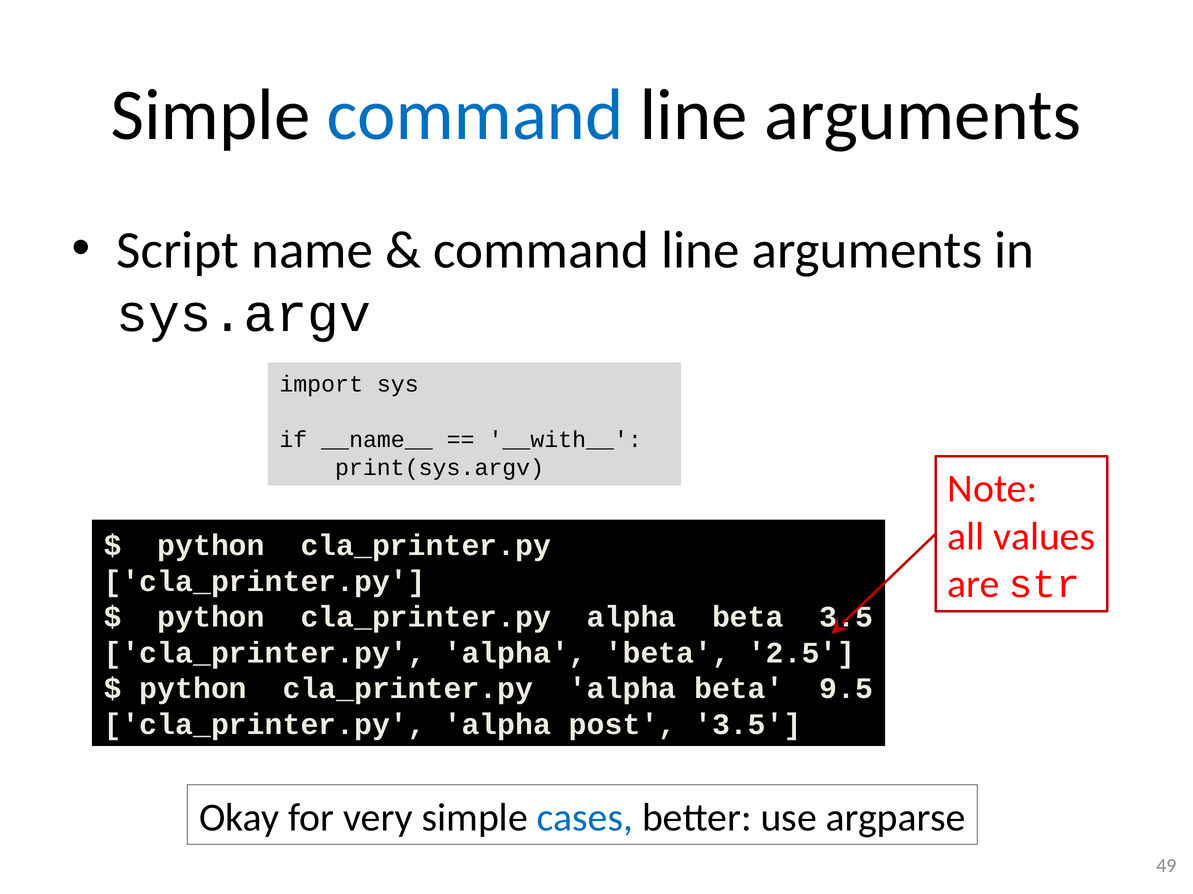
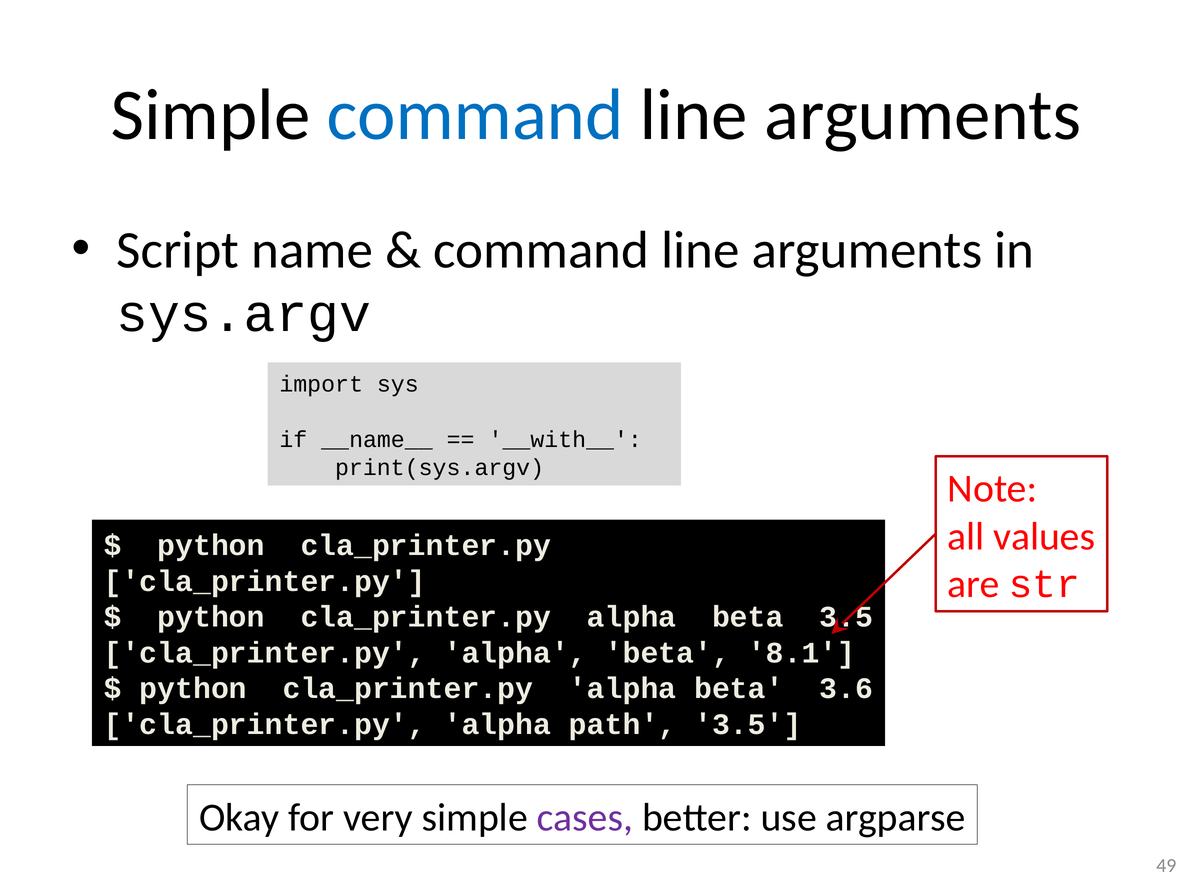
2.5: 2.5 -> 8.1 (802, 653)
9.5: 9.5 -> 3.6 (846, 689)
post: post -> path (623, 725)
cases colour: blue -> purple (585, 818)
